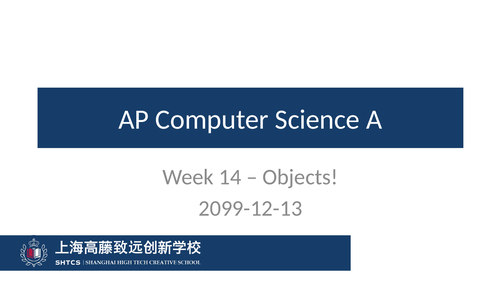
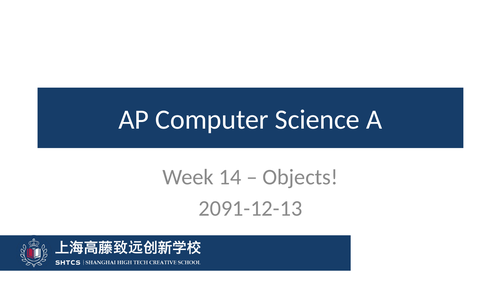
2099-12-13: 2099-12-13 -> 2091-12-13 (250, 208)
